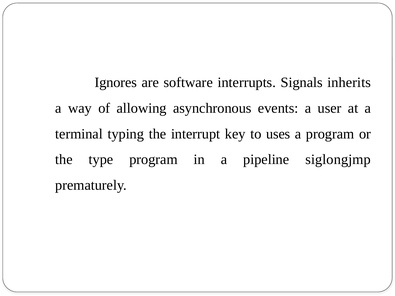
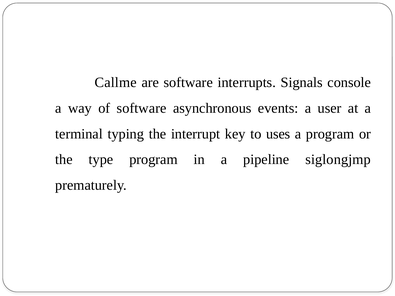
Ignores: Ignores -> Callme (116, 83)
inherits: inherits -> console (349, 83)
of allowing: allowing -> software (142, 108)
